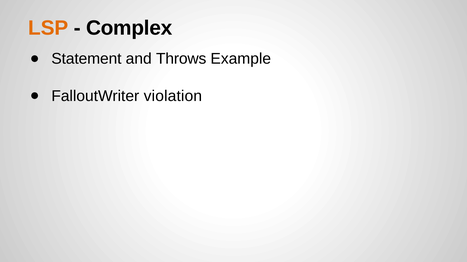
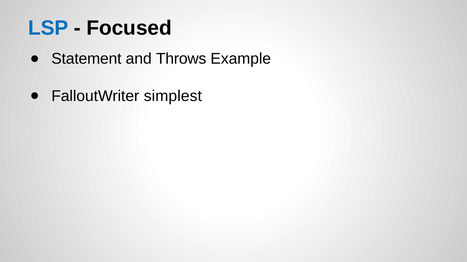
LSP colour: orange -> blue (48, 28)
Complex: Complex -> Focused (129, 28)
violation: violation -> simplest (173, 96)
